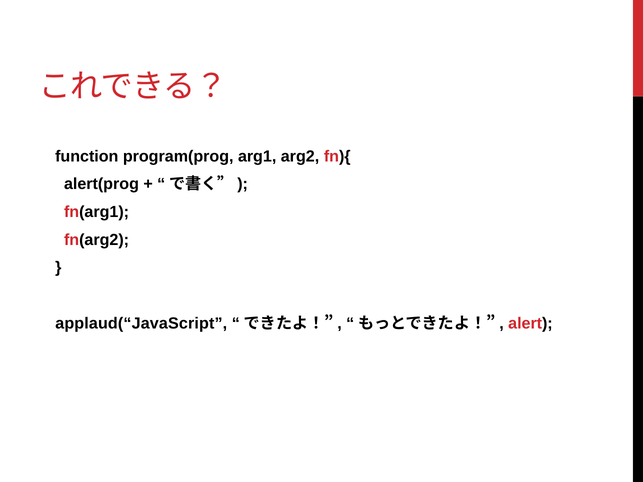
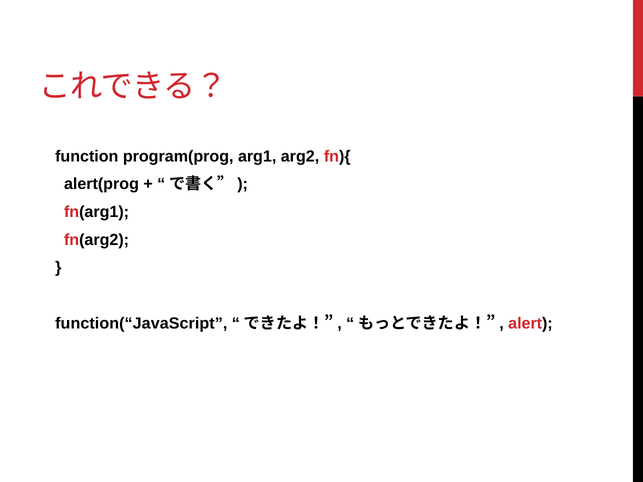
applaud(“JavaScript: applaud(“JavaScript -> function(“JavaScript (141, 324)
